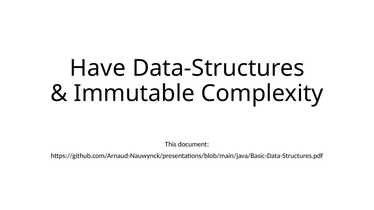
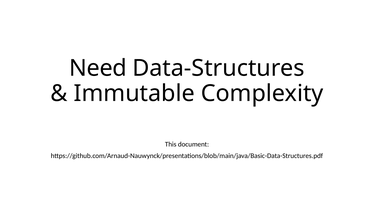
Have: Have -> Need (98, 68)
